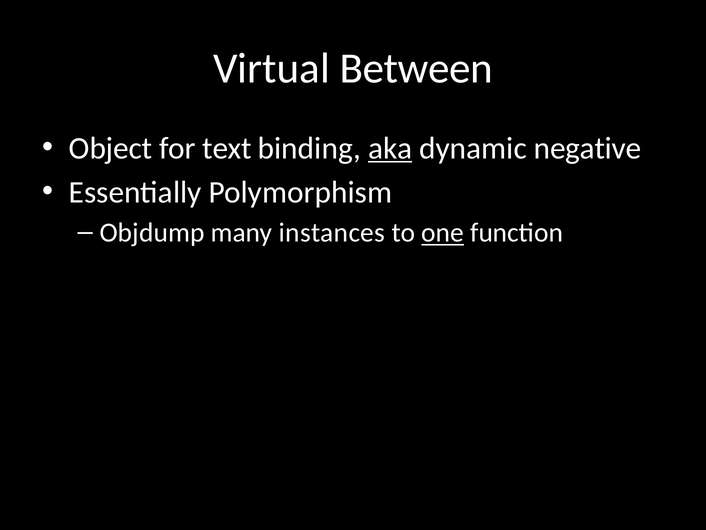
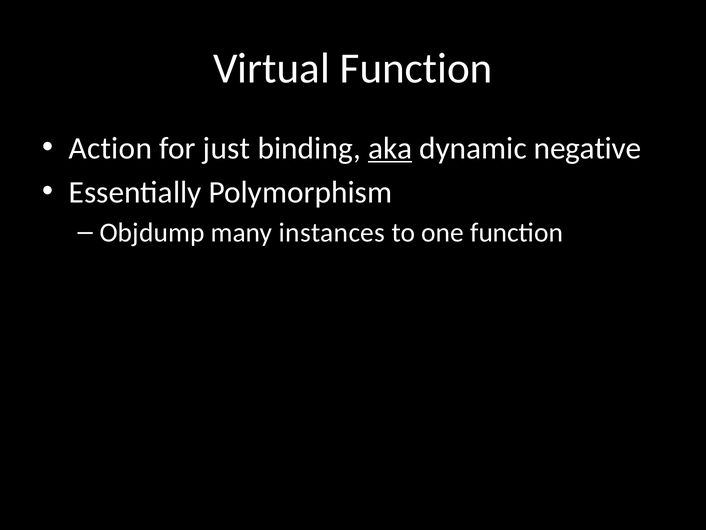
Virtual Between: Between -> Function (416, 68)
Object: Object -> Action (110, 148)
text: text -> just (227, 148)
one underline: present -> none (443, 233)
